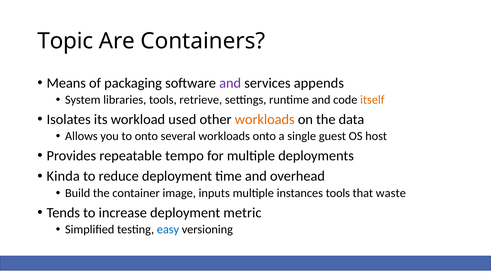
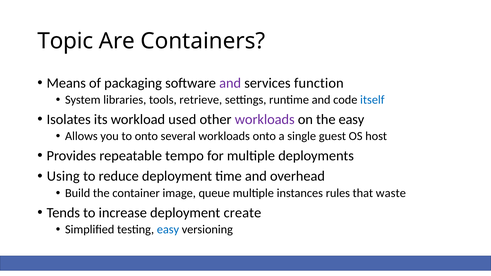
appends: appends -> function (319, 83)
itself colour: orange -> blue (372, 100)
workloads colour: orange -> purple (265, 119)
the data: data -> easy (351, 119)
Kinda: Kinda -> Using (63, 176)
inputs: inputs -> queue (214, 193)
instances tools: tools -> rules (338, 193)
metric: metric -> create (242, 213)
